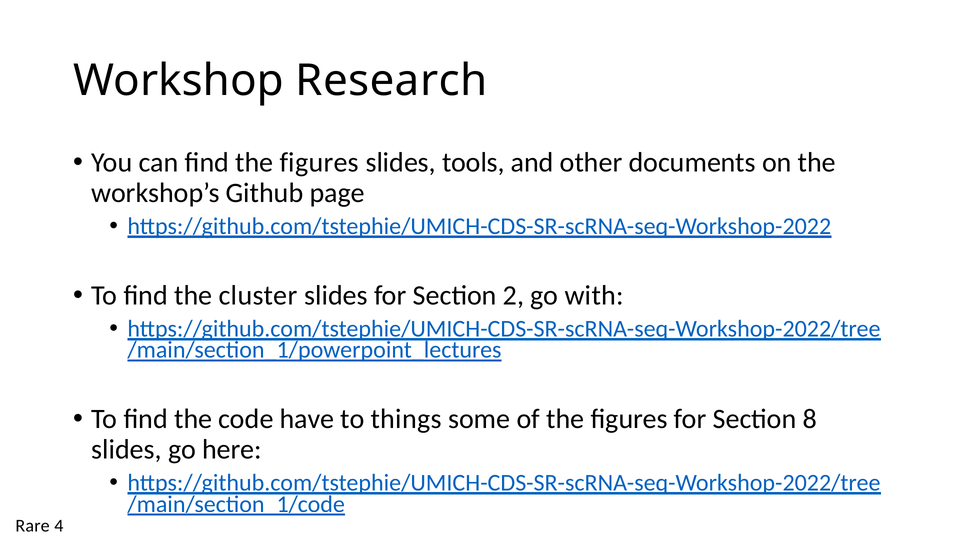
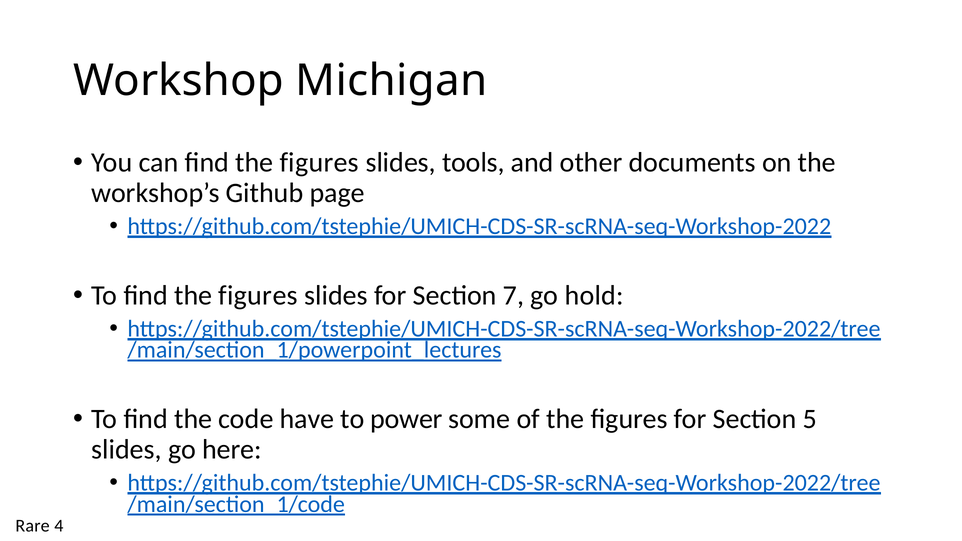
Research: Research -> Michigan (391, 81)
To find the cluster: cluster -> figures (258, 295)
2: 2 -> 7 (513, 295)
with: with -> hold (594, 295)
things: things -> power (406, 419)
8: 8 -> 5 (810, 419)
